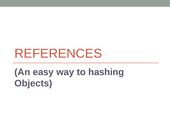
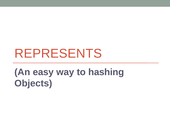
REFERENCES: REFERENCES -> REPRESENTS (58, 54)
